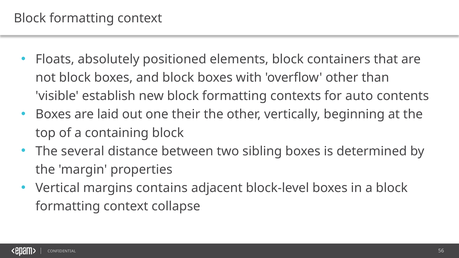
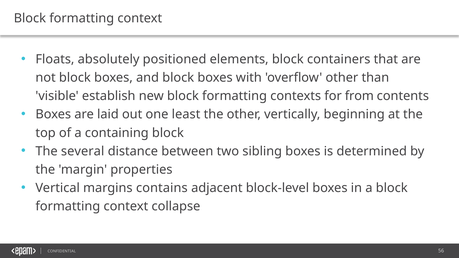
auto: auto -> from (359, 96)
their: their -> least (186, 115)
